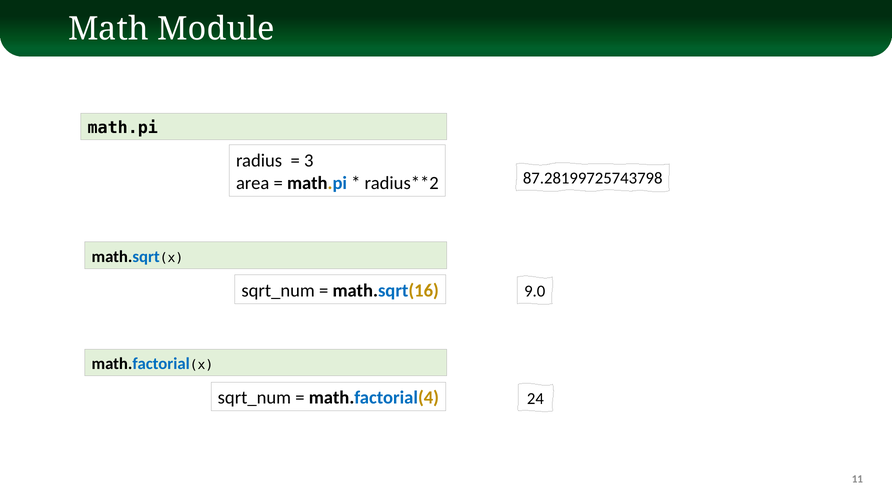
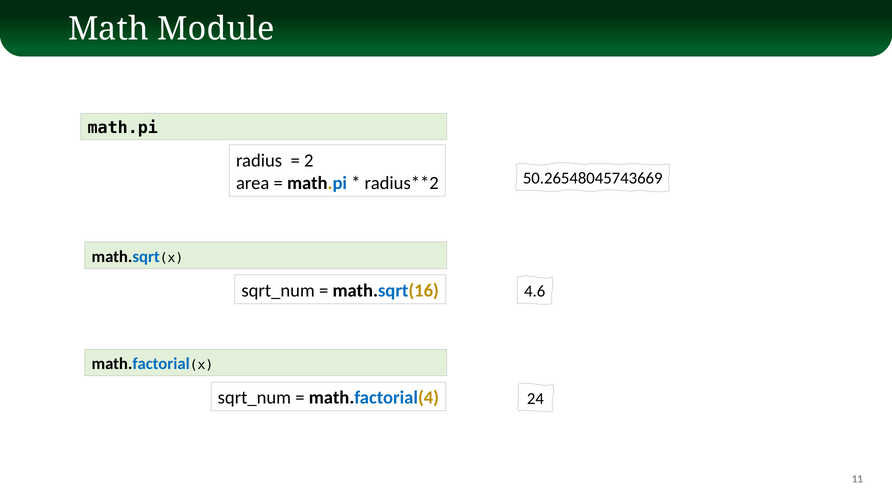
3: 3 -> 2 (309, 161)
87.28199725743798: 87.28199725743798 -> 50.26548045743669 (593, 178)
9.0: 9.0 -> 4.6 (535, 291)
